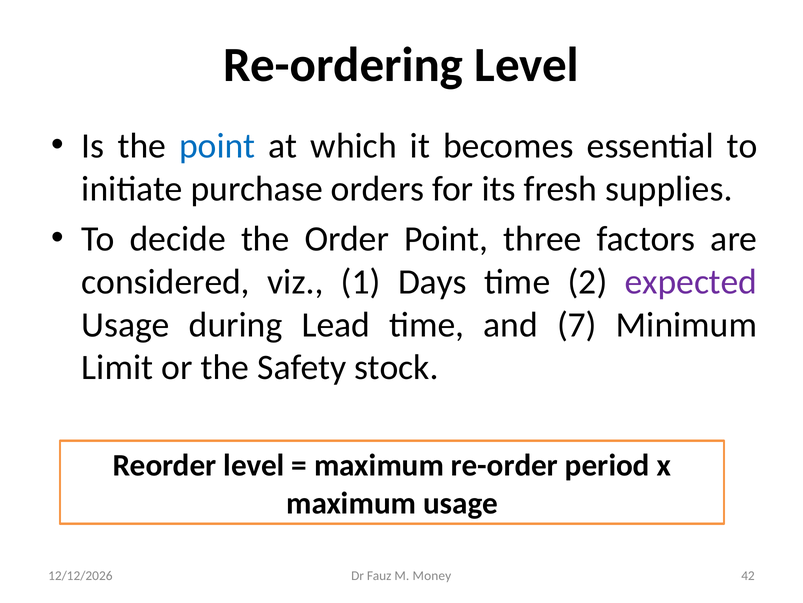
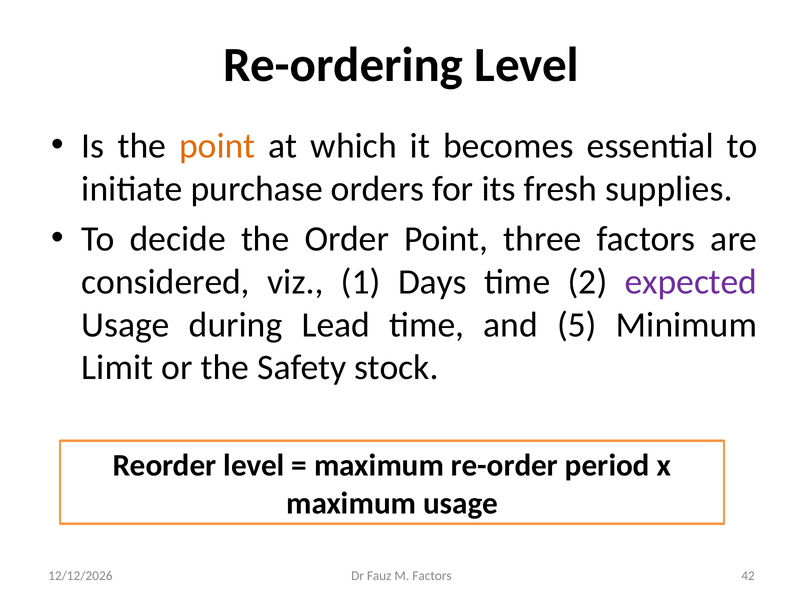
point colour: blue -> orange (217, 146)
7: 7 -> 5 (577, 324)
M Money: Money -> Factors (432, 575)
